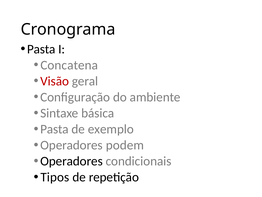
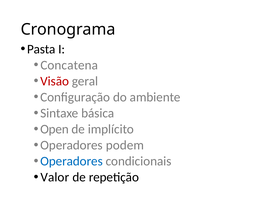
Pasta: Pasta -> Open (54, 129)
exemplo: exemplo -> implícito (111, 129)
Operadores colour: black -> blue (72, 161)
Tipos: Tipos -> Valor (55, 177)
